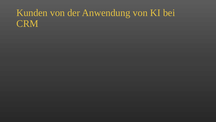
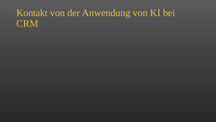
Kunden: Kunden -> Kontakt (32, 13)
